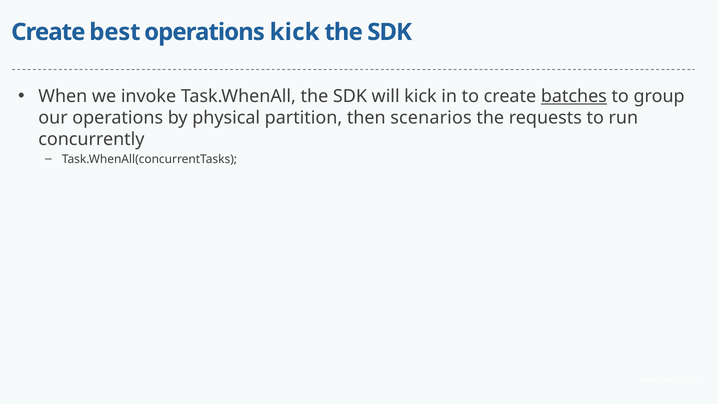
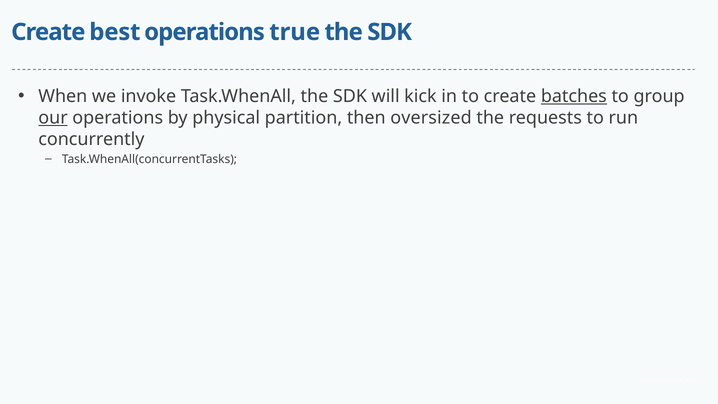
operations kick: kick -> true (295, 32)
our underline: none -> present (53, 118)
scenarios: scenarios -> oversized (431, 118)
